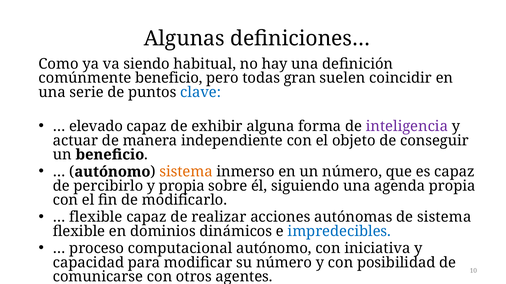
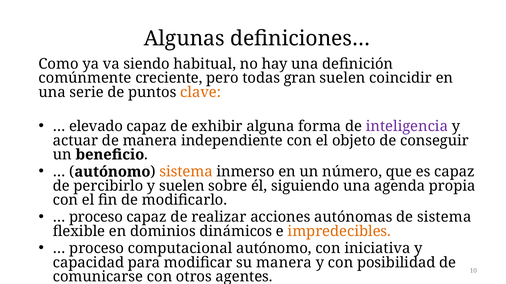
comúnmente beneficio: beneficio -> creciente (169, 78)
clave colour: blue -> orange (201, 92)
y propia: propia -> suelen (182, 186)
flexible: flexible -> proceso (96, 218)
impredecibles colour: blue -> orange (339, 232)
su número: número -> manera (284, 263)
